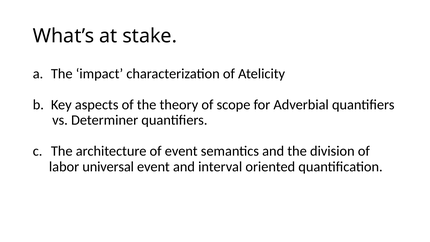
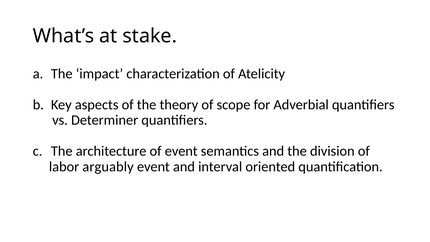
universal: universal -> arguably (108, 167)
